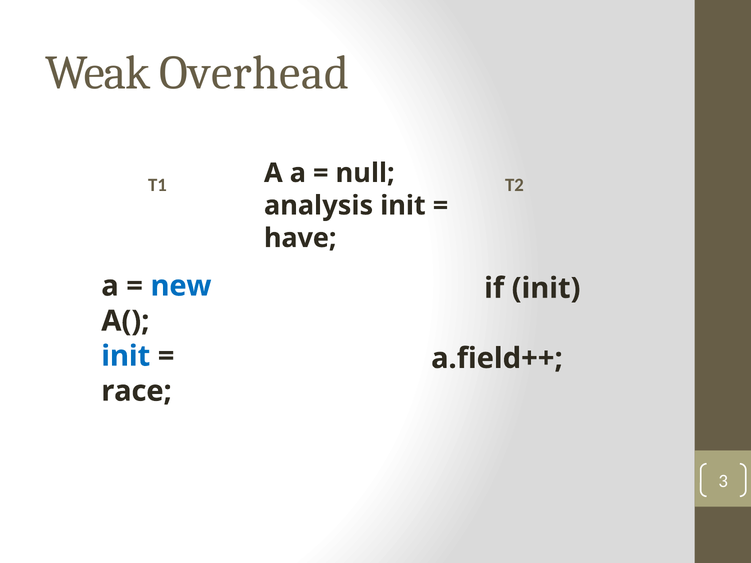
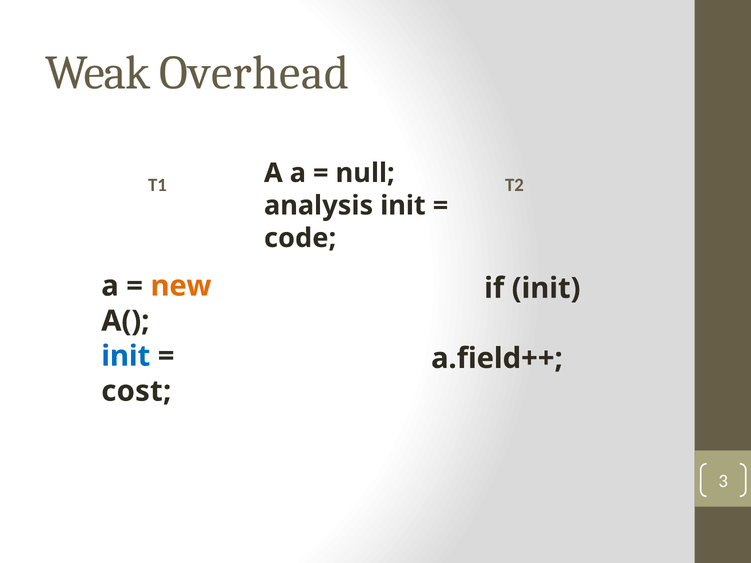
have: have -> code (300, 238)
new colour: blue -> orange (181, 286)
race: race -> cost (136, 391)
